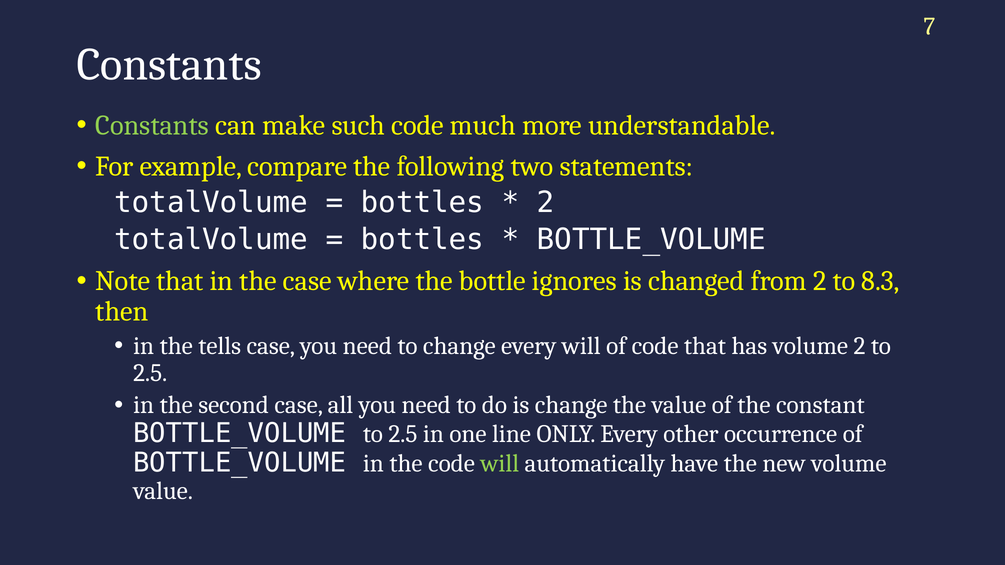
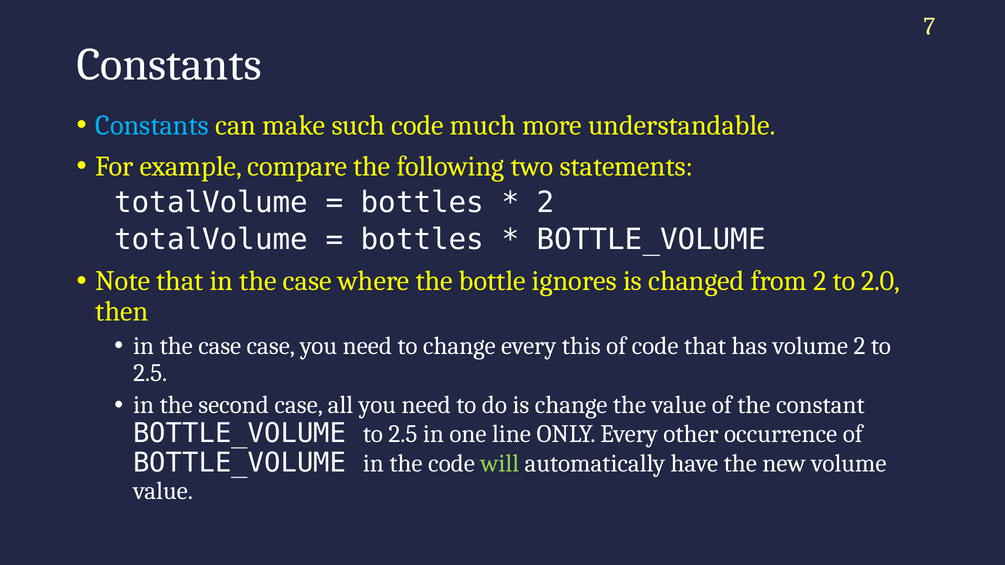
Constants colour: light green -> light blue (152, 125)
8.3: 8.3 -> 2.0 (881, 281)
tells: tells -> case (220, 346)
every will: will -> this (581, 346)
